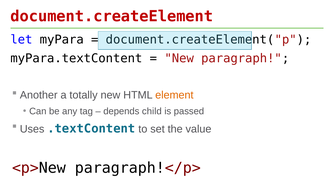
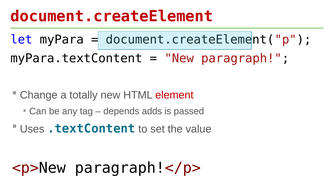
Another: Another -> Change (39, 95)
element colour: orange -> red (174, 95)
child: child -> adds (152, 111)
